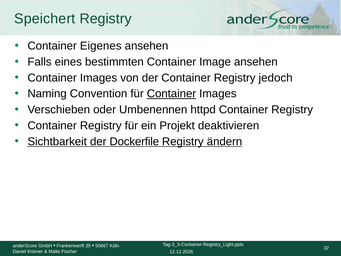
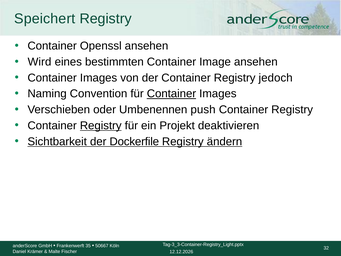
Eigenes: Eigenes -> Openssl (101, 46)
Falls: Falls -> Wird (39, 62)
httpd: httpd -> push (203, 110)
Registry underline: none -> present (101, 125)
